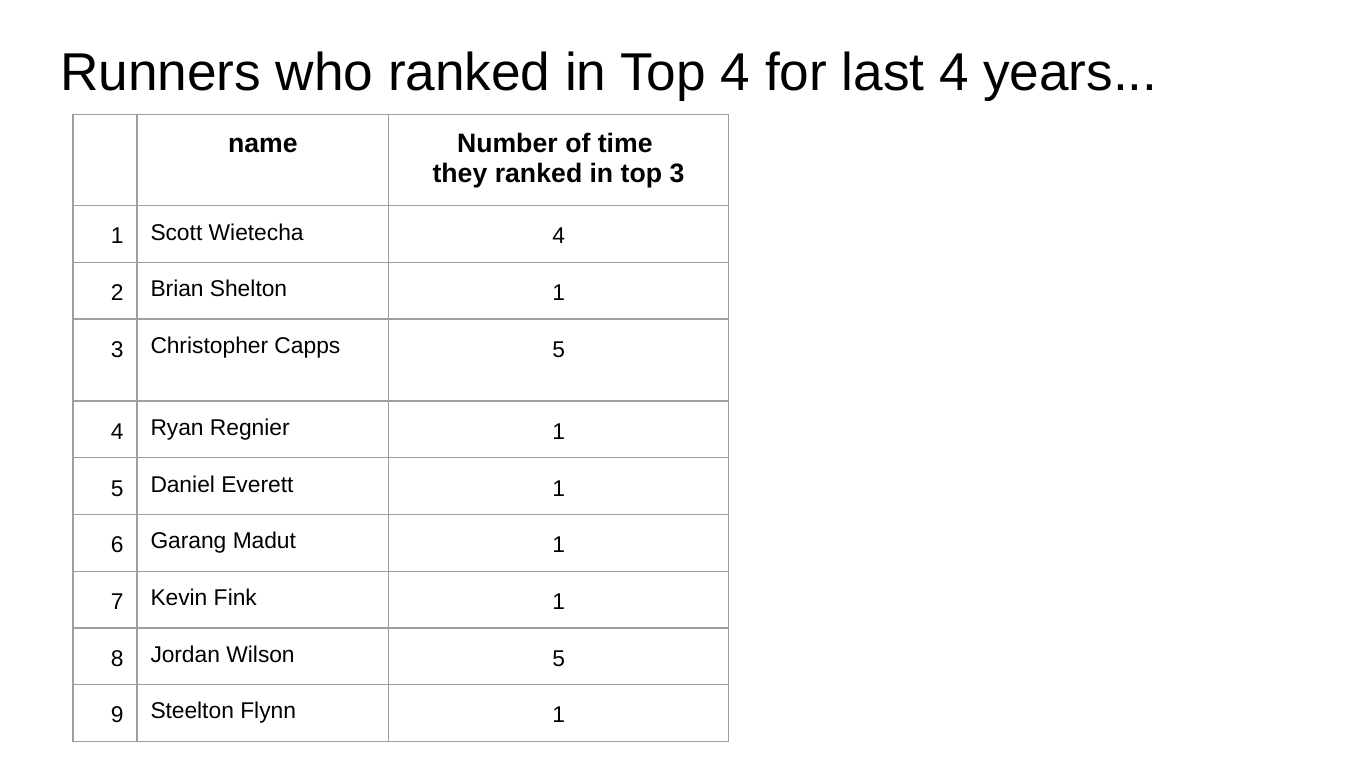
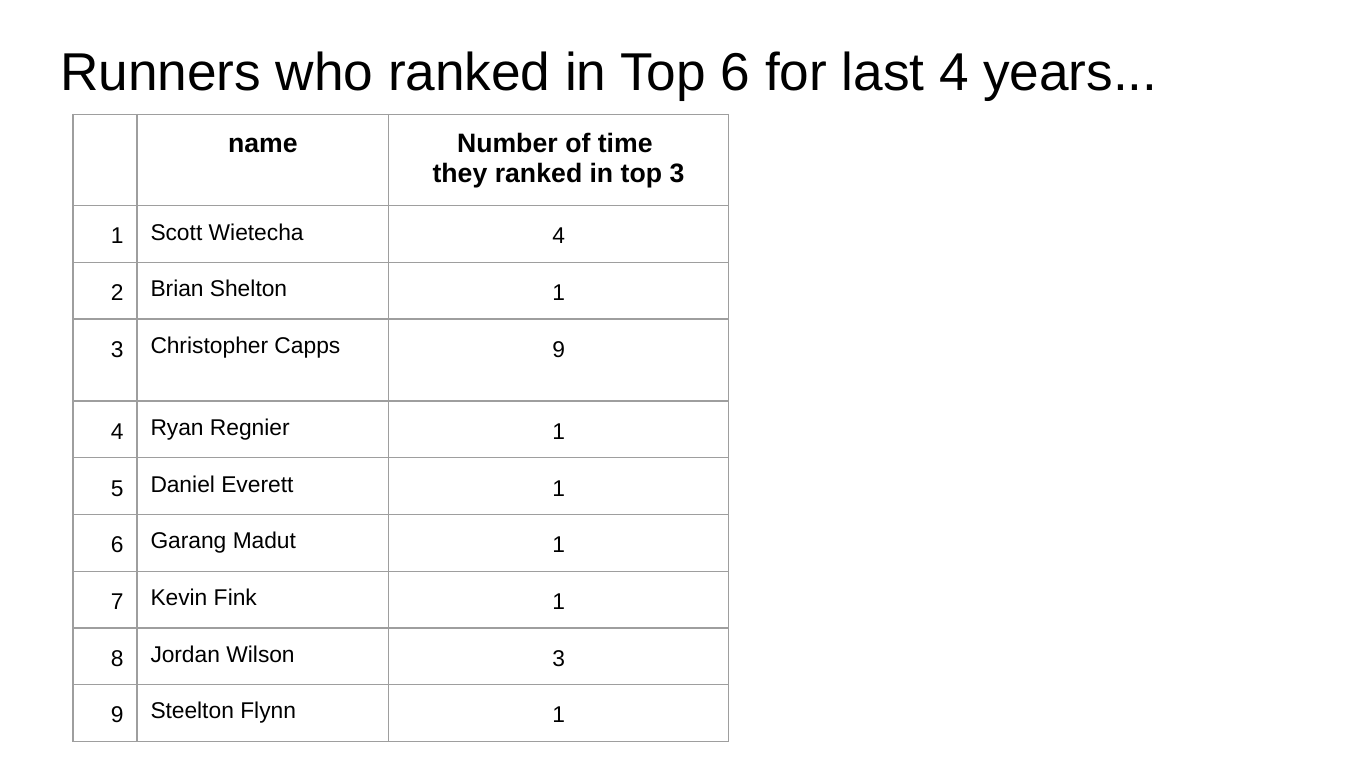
Top 4: 4 -> 6 (736, 73)
Capps 5: 5 -> 9 (559, 350)
Wilson 5: 5 -> 3 (559, 659)
